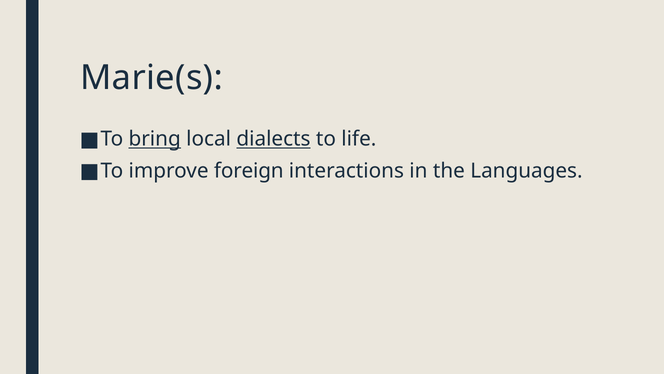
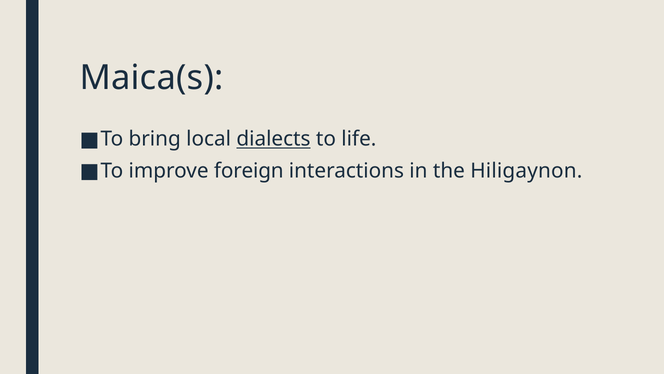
Marie(s: Marie(s -> Maica(s (152, 77)
bring underline: present -> none (155, 139)
Languages: Languages -> Hiligaynon (526, 171)
